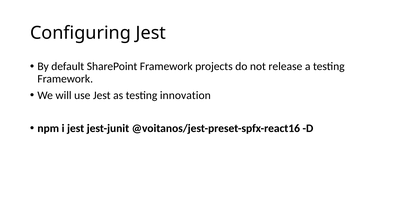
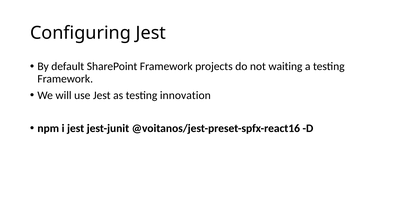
release: release -> waiting (285, 67)
